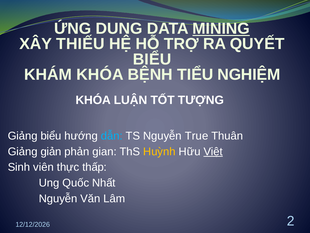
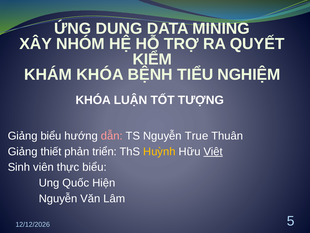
MINING underline: present -> none (221, 29)
THIẾU: THIẾU -> NHÓM (80, 44)
BIỂU: BIỂU -> KIỂM (152, 59)
dẫn colour: light blue -> pink (112, 136)
giản: giản -> thiết (51, 151)
gian: gian -> triển (105, 151)
thực thấp: thấp -> biểu (95, 167)
Nhất: Nhất -> Hiện (104, 183)
2: 2 -> 5 (291, 221)
